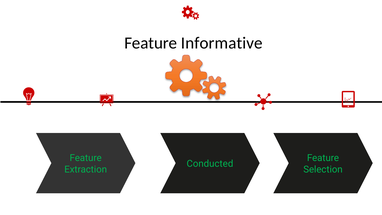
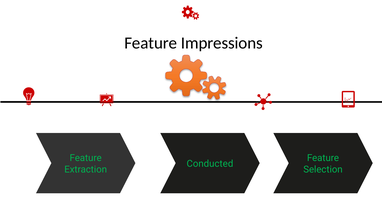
Informative: Informative -> Impressions (222, 43)
